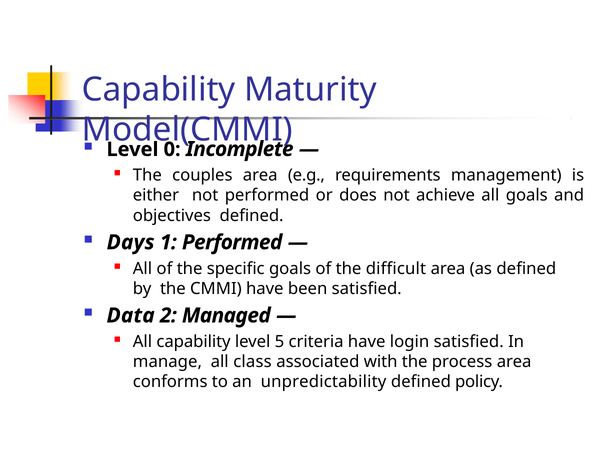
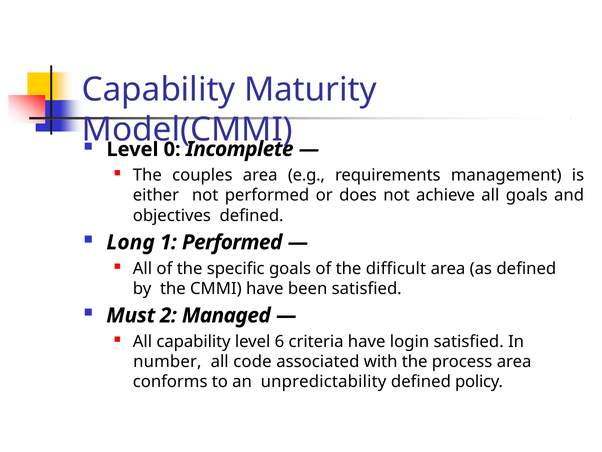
Days: Days -> Long (131, 242)
Data: Data -> Must (131, 315)
5: 5 -> 6 (280, 341)
manage: manage -> number (167, 361)
class: class -> code (252, 361)
